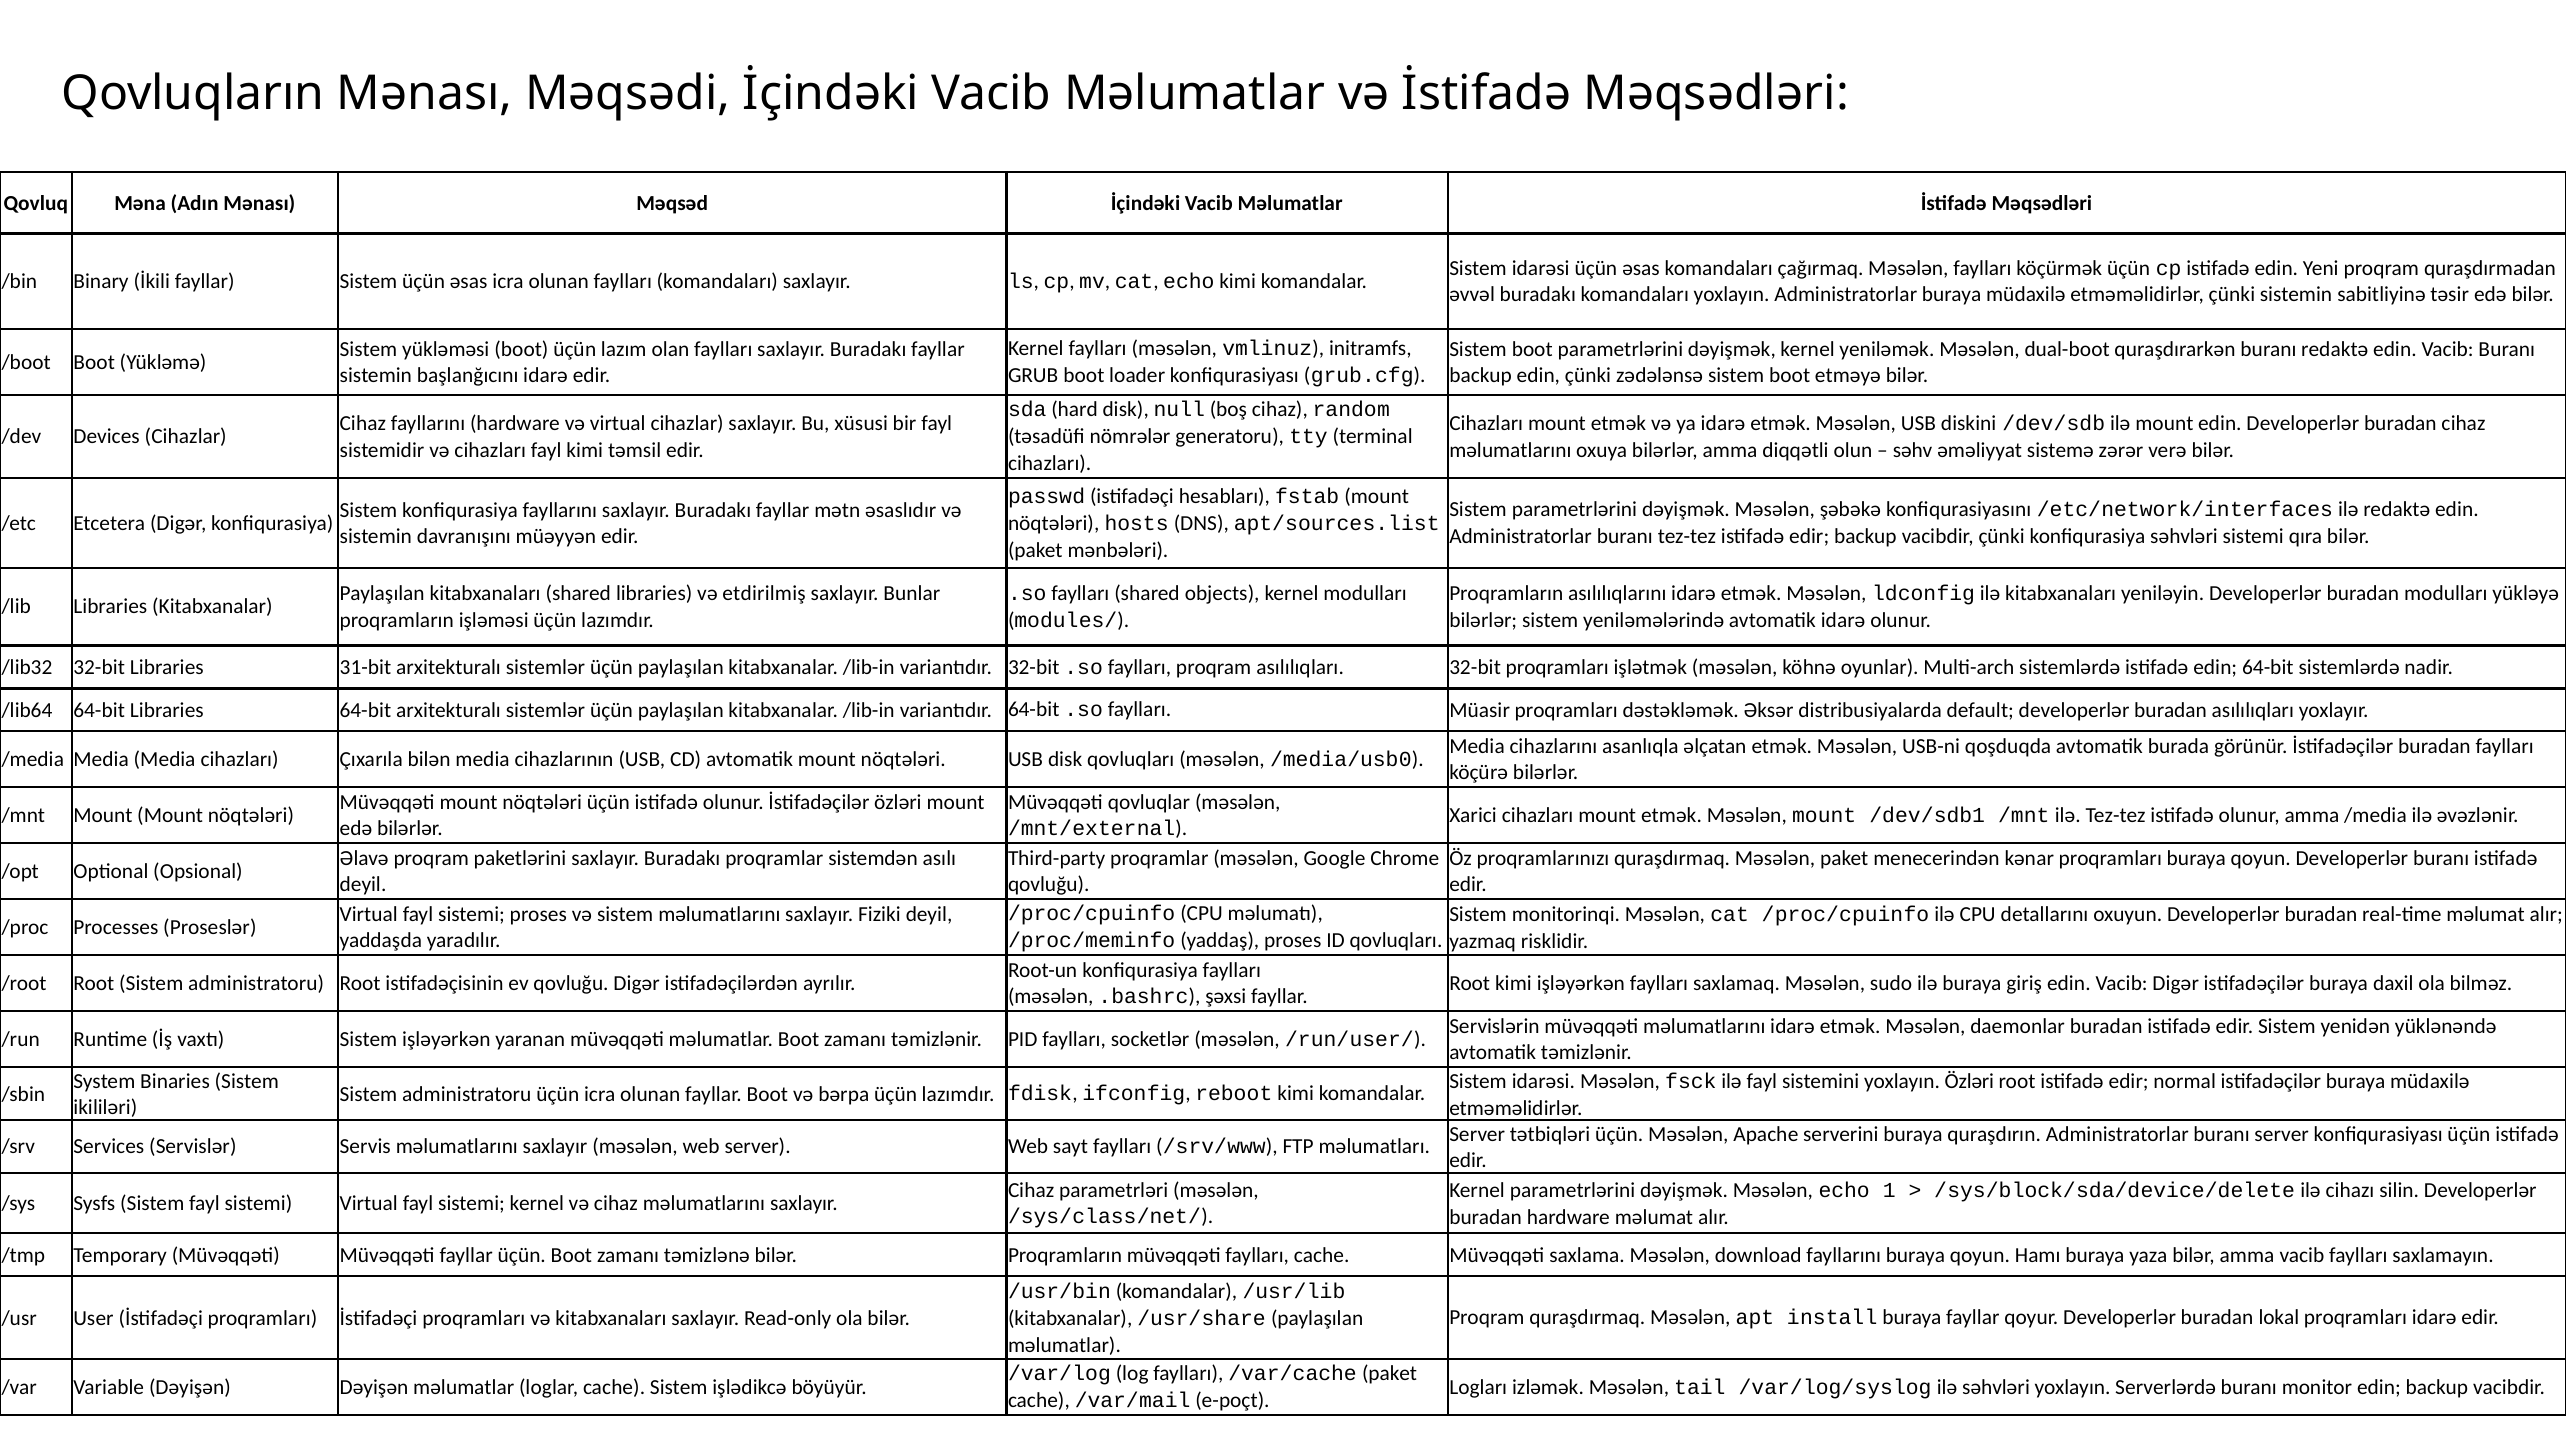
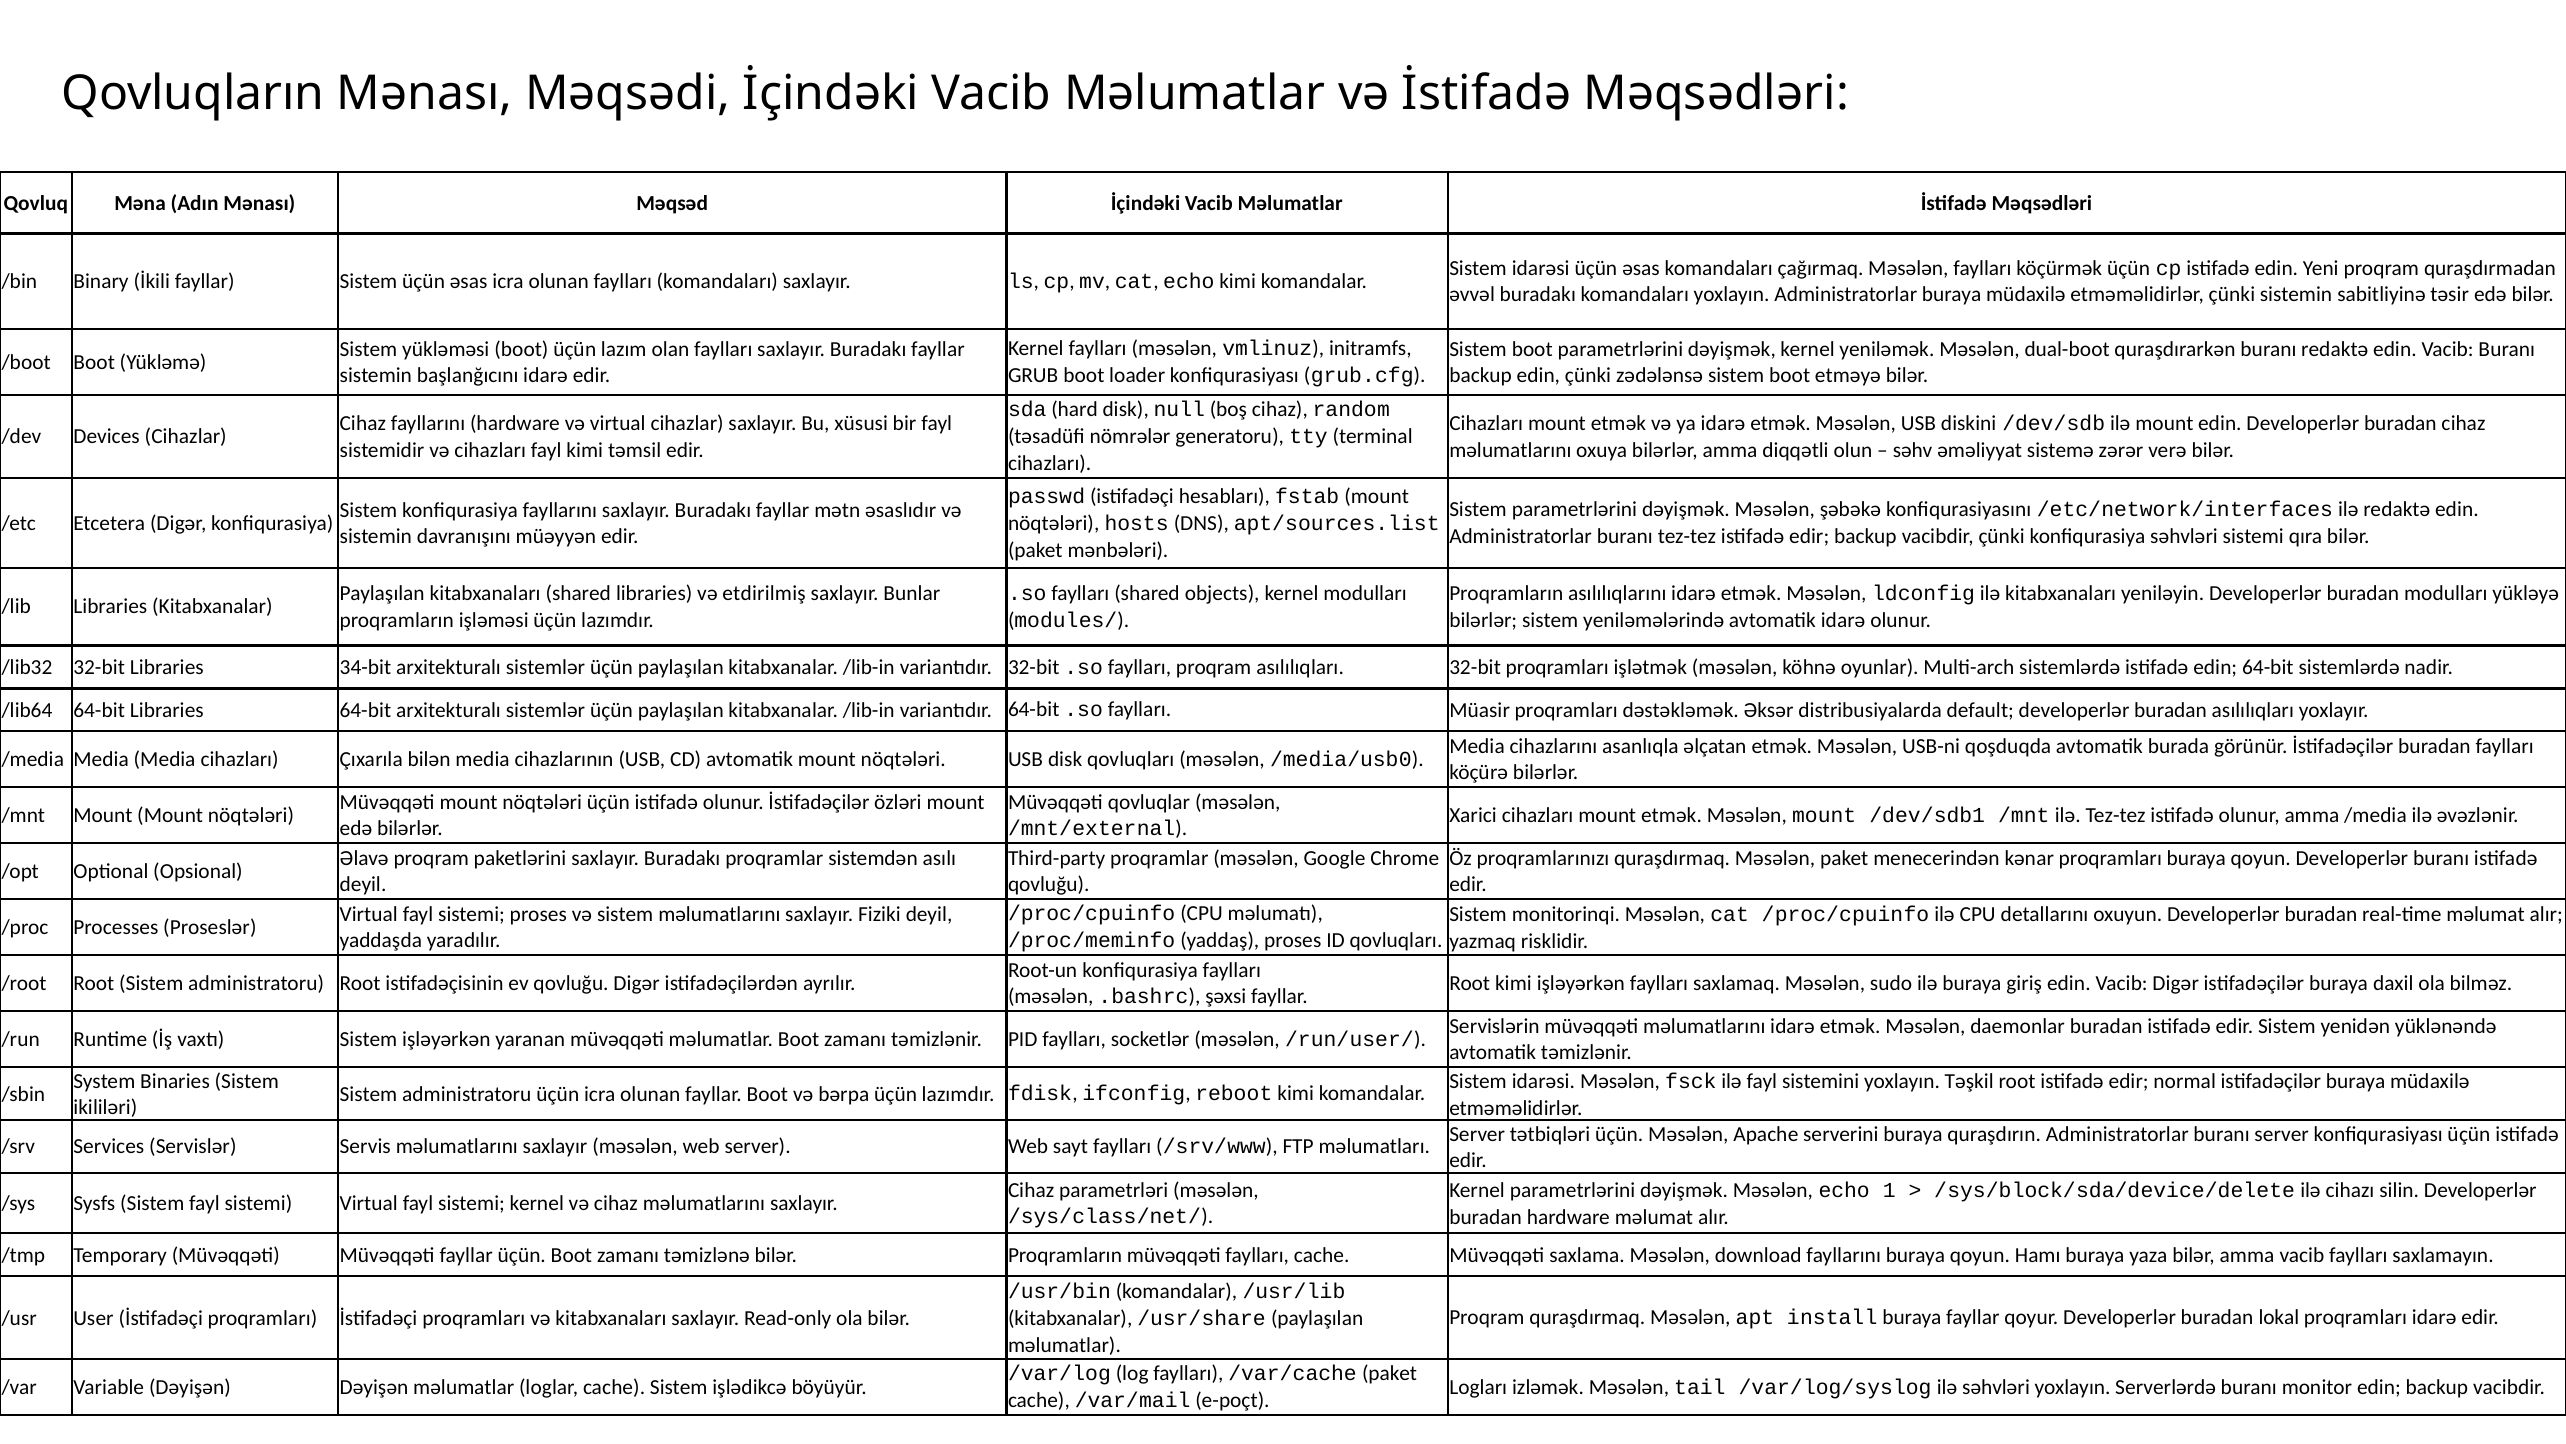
31-bit: 31-bit -> 34-bit (366, 667)
yoxlayın Özləri: Özləri -> Təşkil (1969, 1081)
